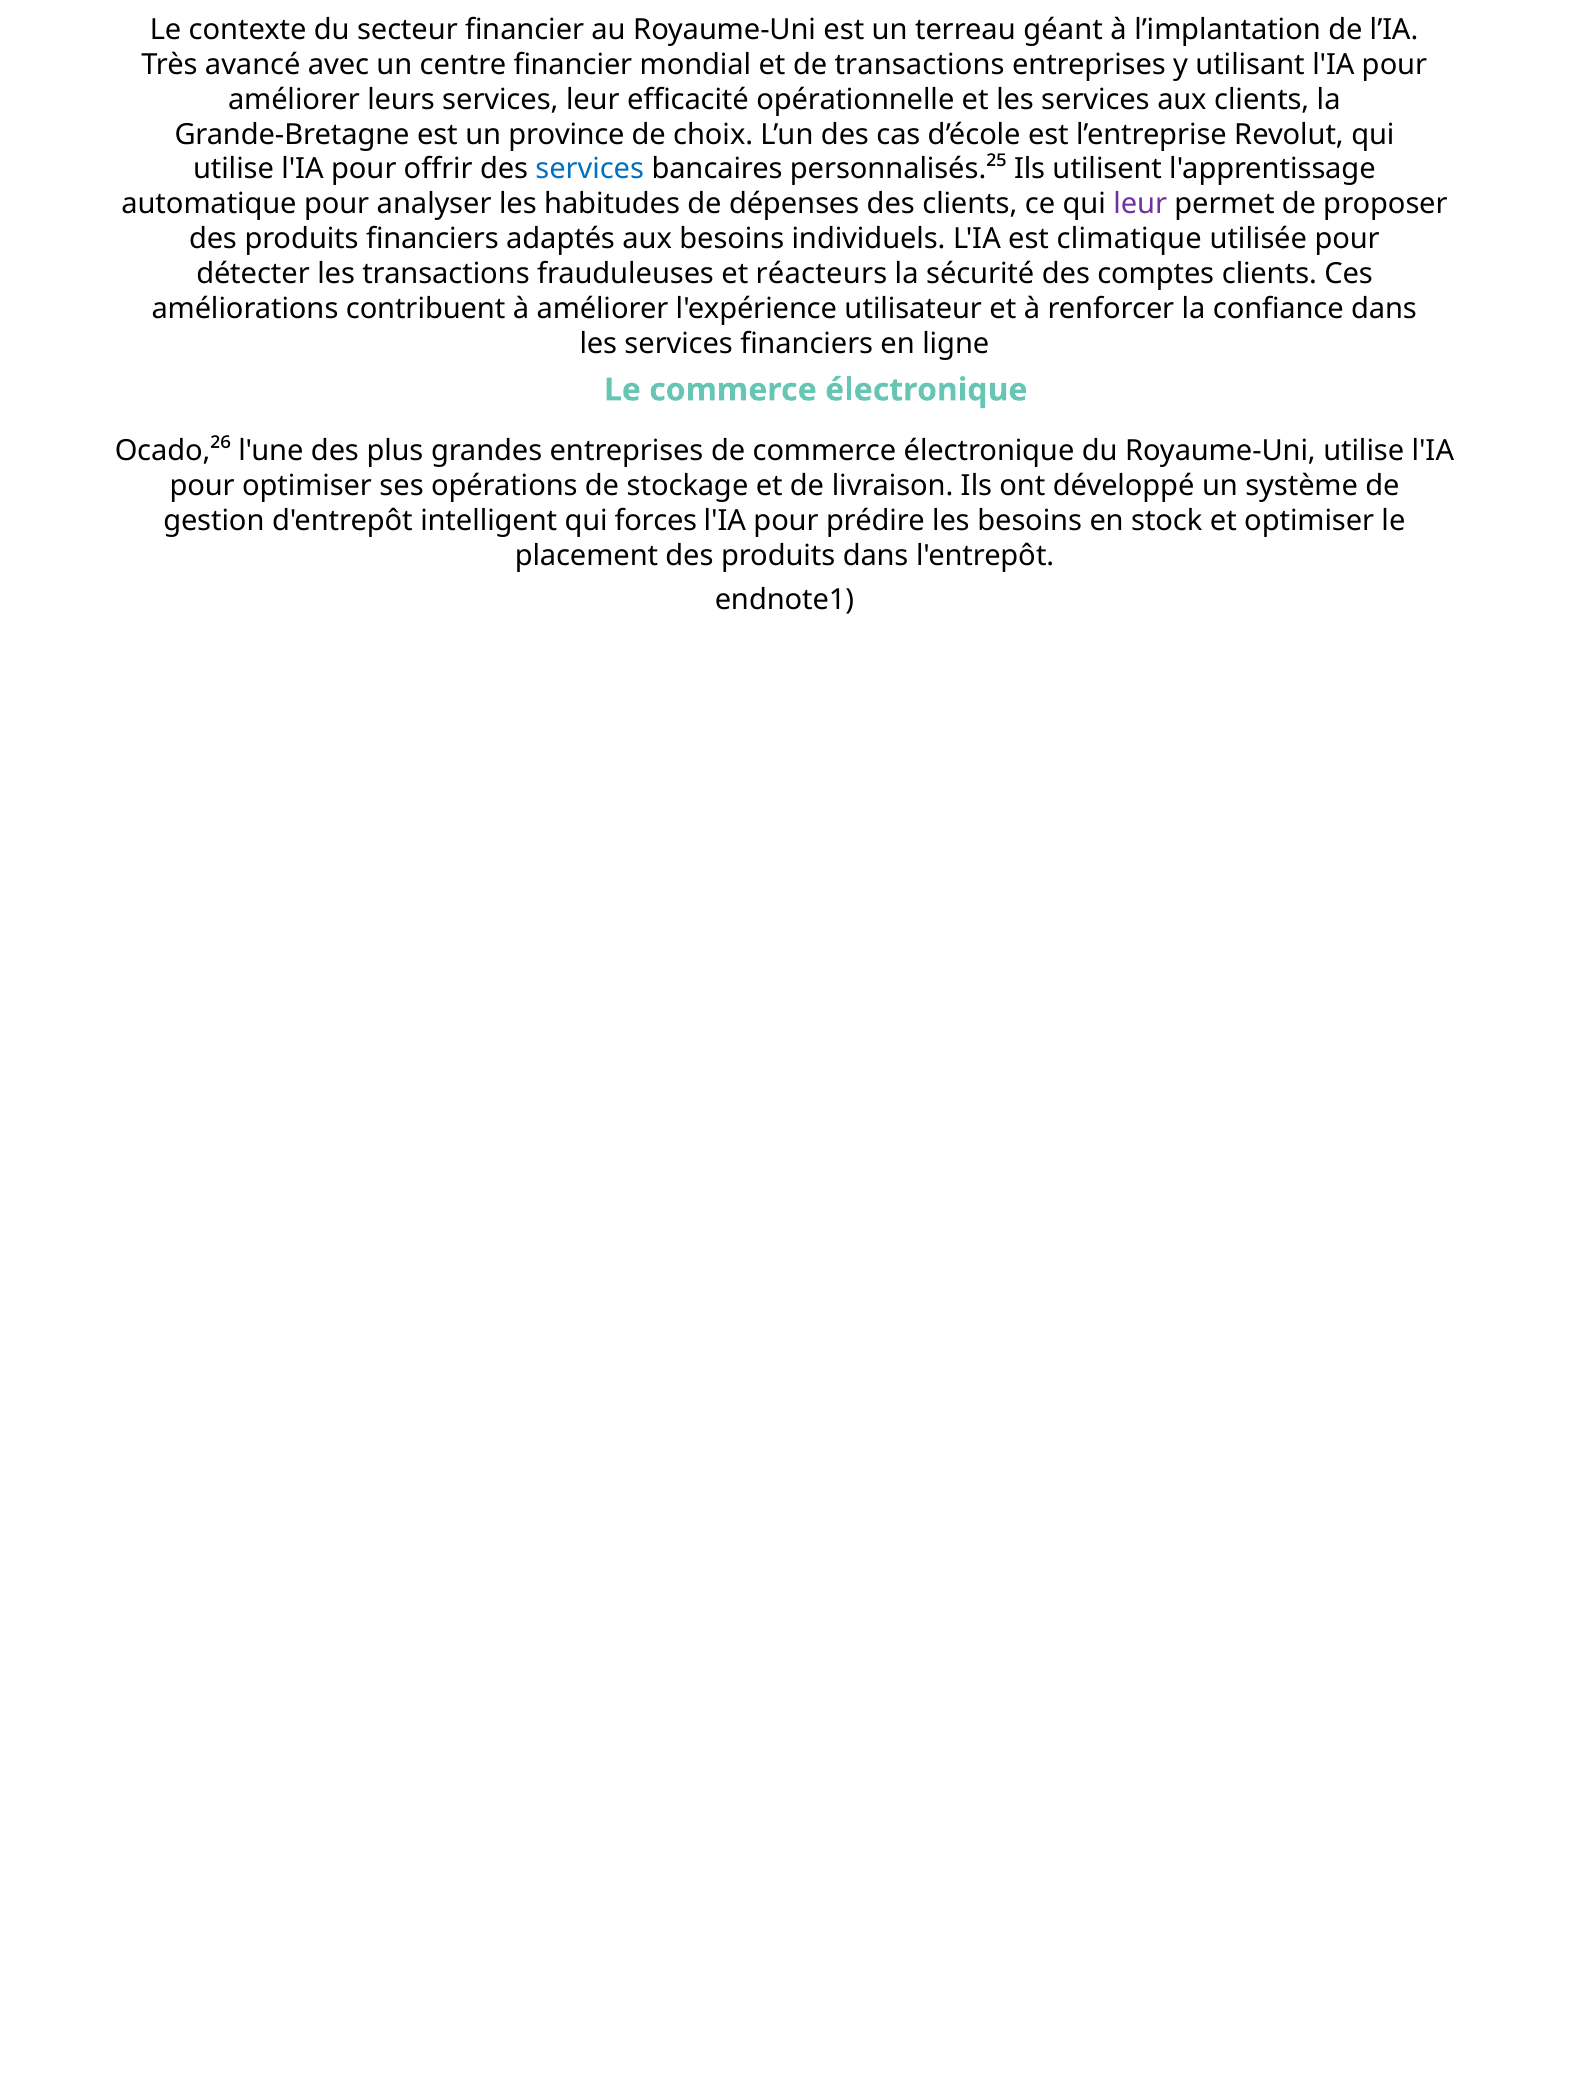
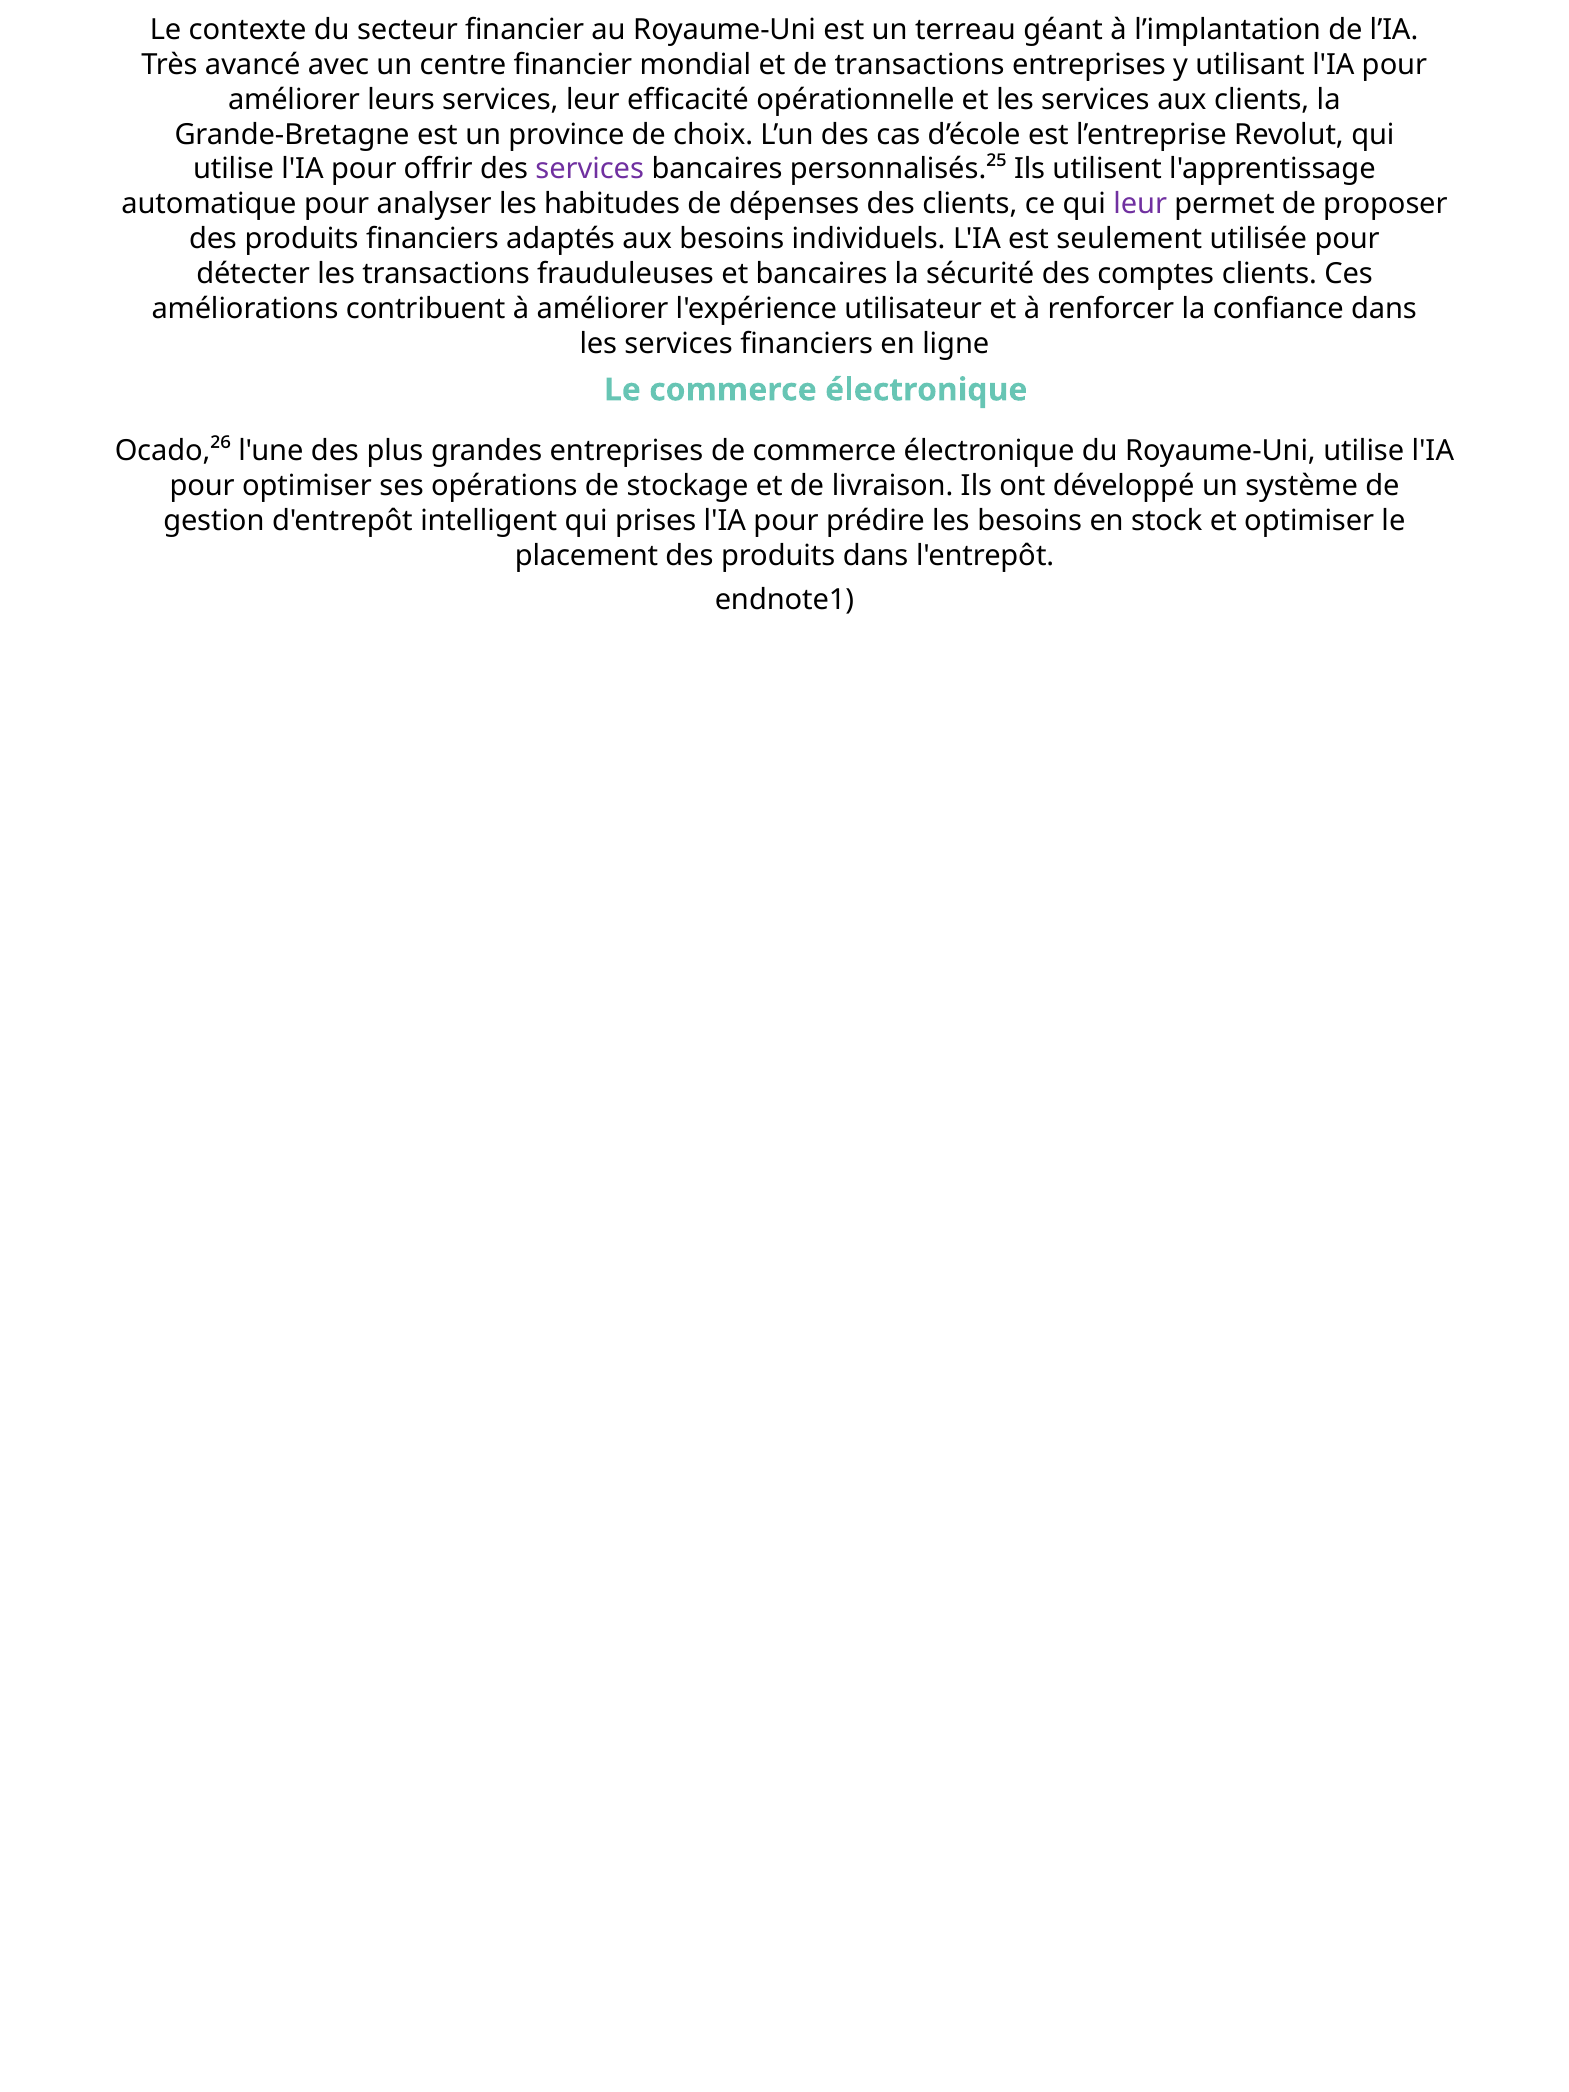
services colour: blue -> purple (590, 169)
climatique: climatique -> seulement (1129, 239)
et réacteurs: réacteurs -> bancaires (822, 274)
forces: forces -> prises (656, 521)
